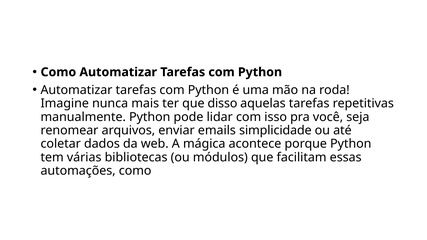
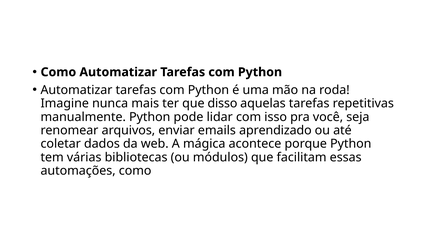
simplicidade: simplicidade -> aprendizado (275, 130)
